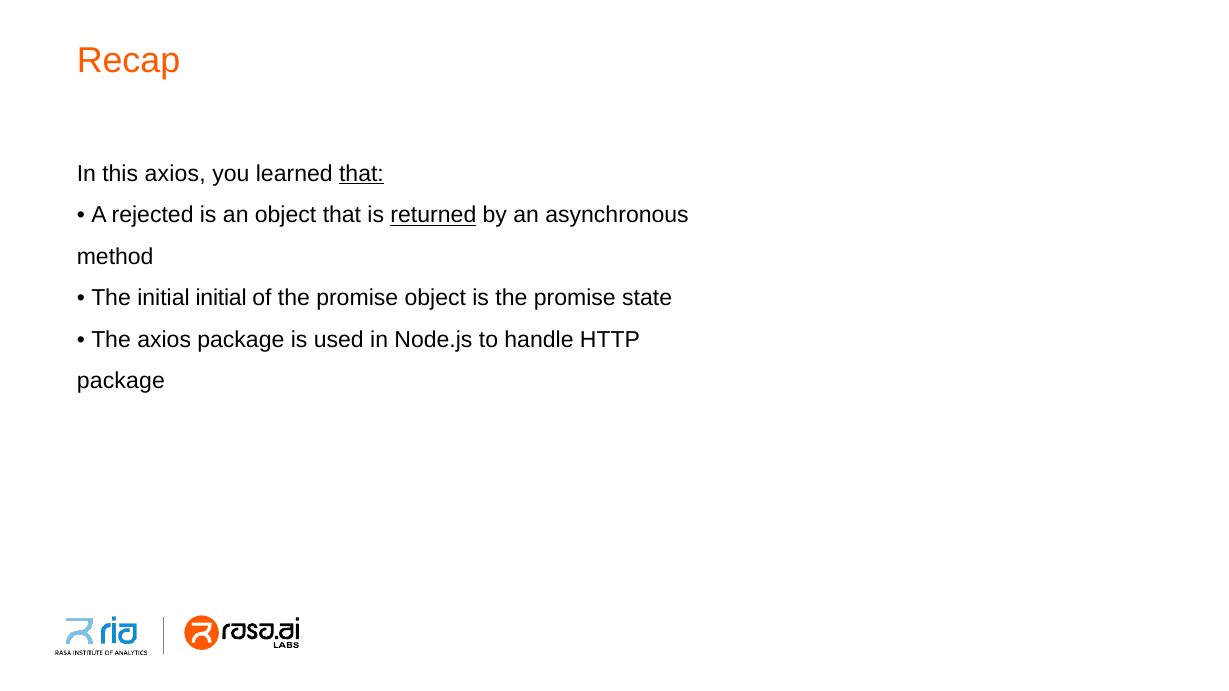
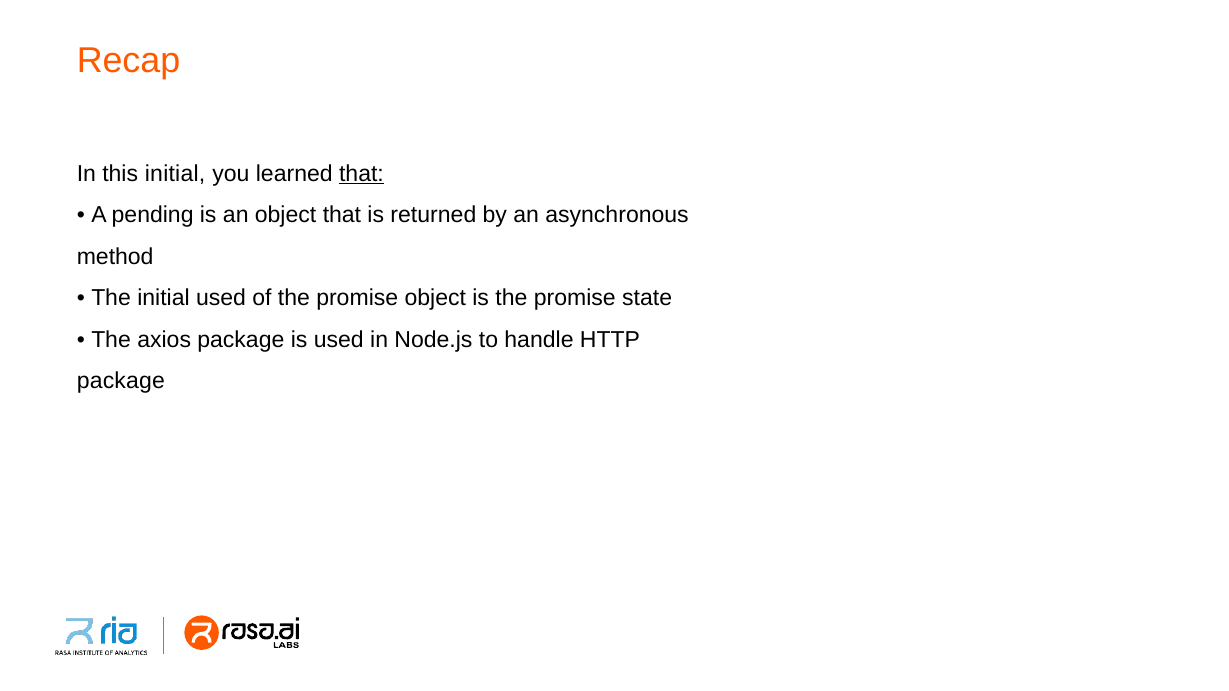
this axios: axios -> initial (175, 174)
rejected: rejected -> pending (153, 215)
returned underline: present -> none (433, 215)
initial initial: initial -> used (221, 298)
